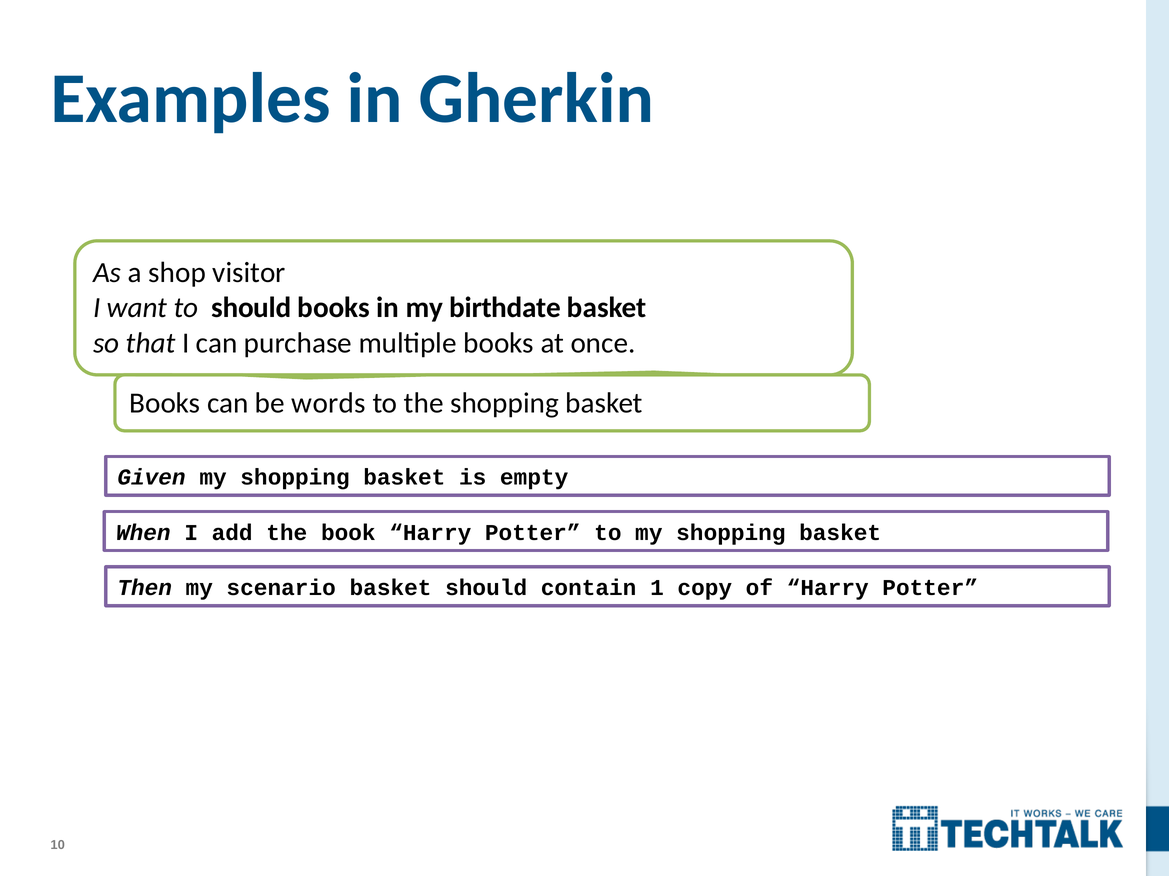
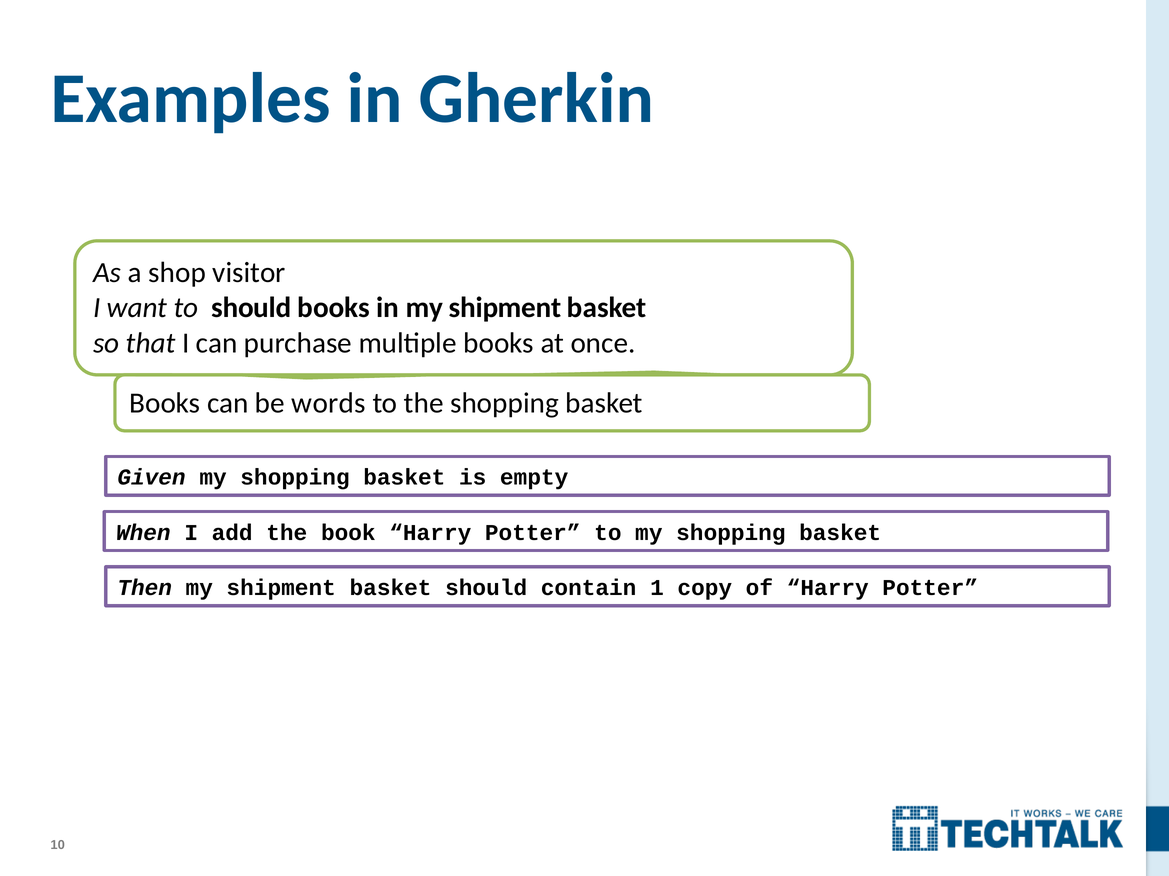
in my birthdate: birthdate -> shipment (505, 308)
Then my scenario: scenario -> shipment (281, 588)
